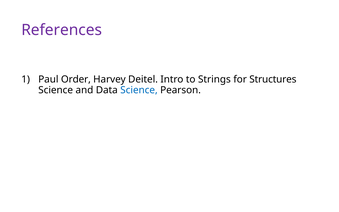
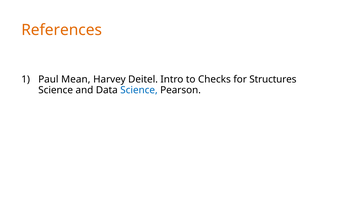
References colour: purple -> orange (62, 30)
Order: Order -> Mean (76, 79)
Strings: Strings -> Checks (214, 79)
